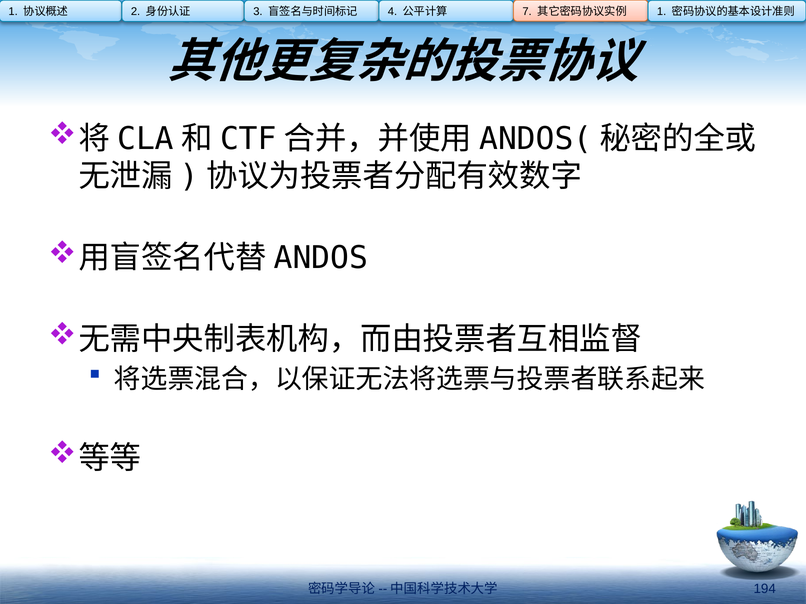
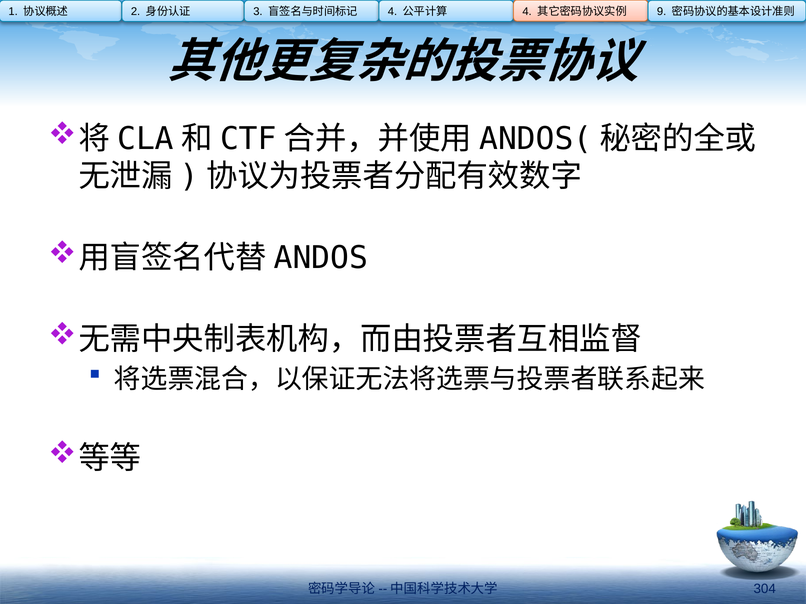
7: 7 -> 4 (527, 11)
1: 1 -> 9 (662, 12)
194: 194 -> 304 (765, 589)
